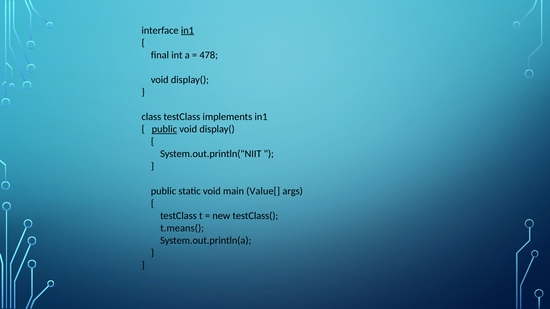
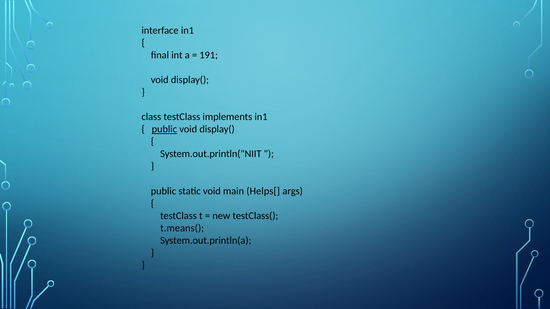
in1 underline: present -> none (187, 30)
478: 478 -> 191 (209, 55)
Value[: Value[ -> Helps[ (263, 191)
